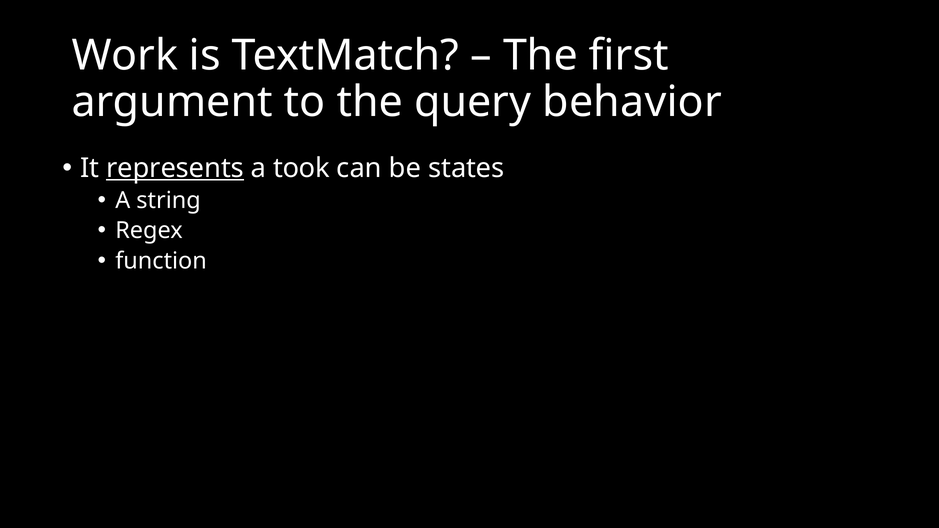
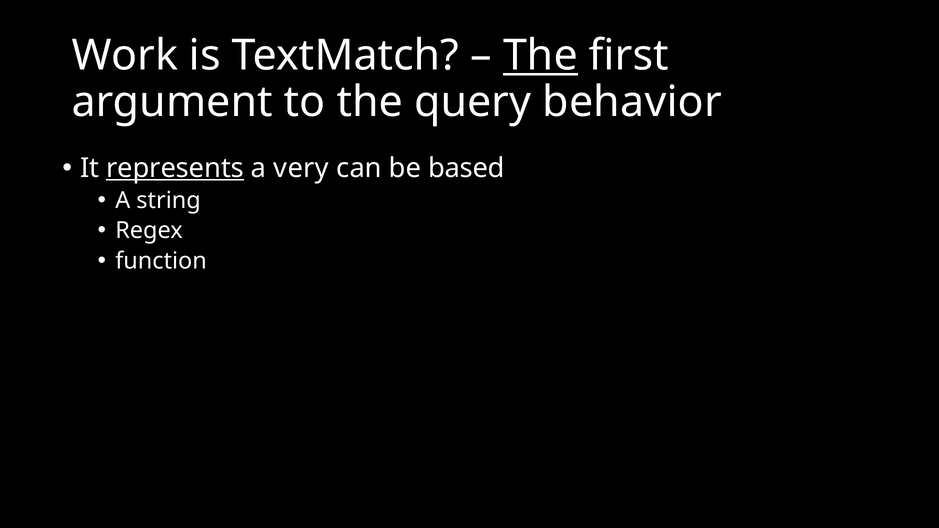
The underline: none -> present (540, 56)
took: took -> very (301, 168)
states: states -> based (466, 168)
